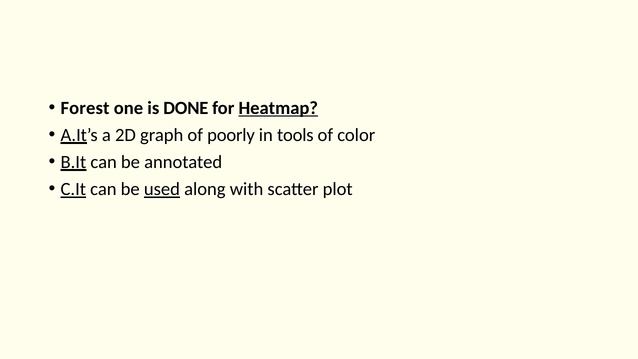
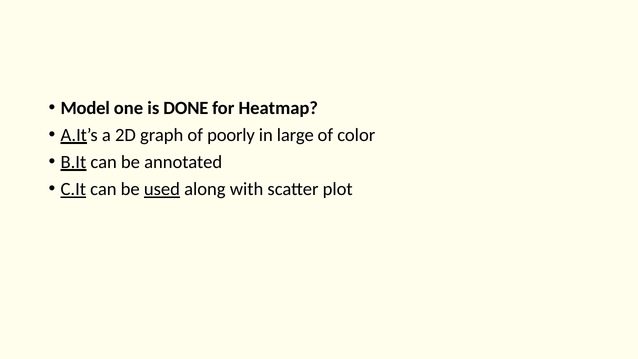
Forest: Forest -> Model (85, 108)
Heatmap underline: present -> none (278, 108)
tools: tools -> large (295, 135)
